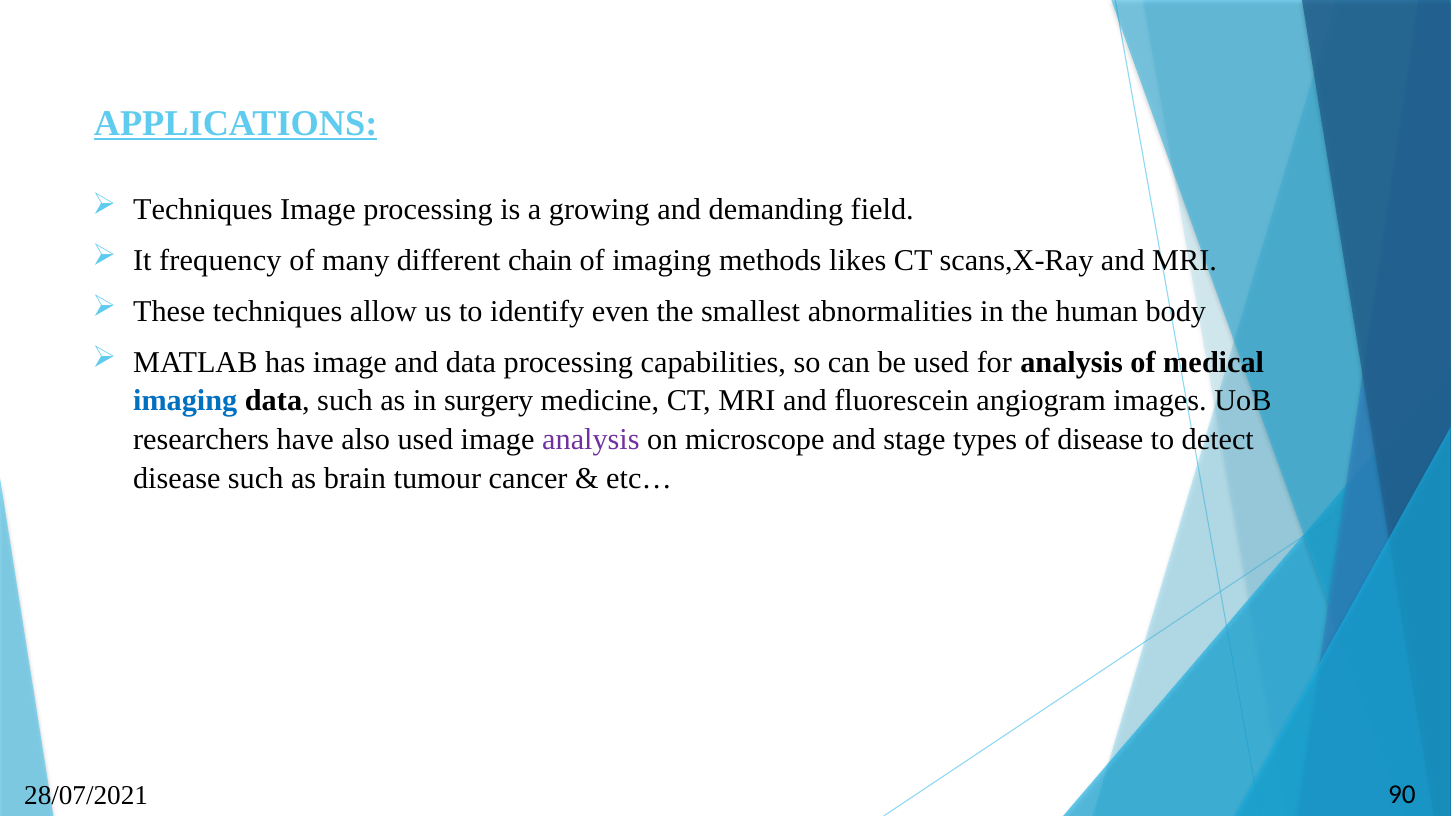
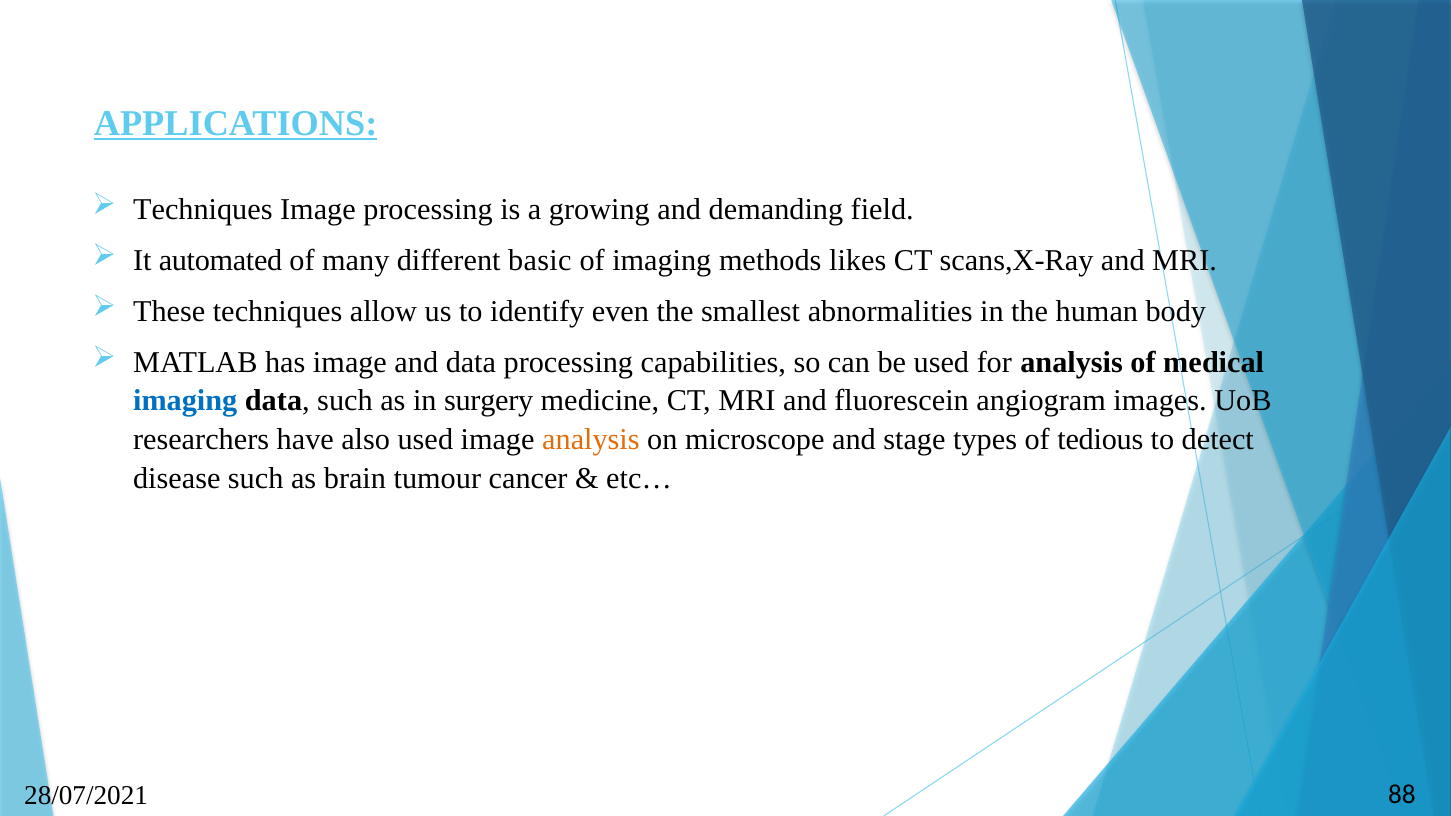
frequency: frequency -> automated (221, 260)
chain: chain -> basic (540, 260)
analysis colour: purple -> orange (591, 440)
of disease: disease -> tedious (1100, 440)
90: 90 -> 88 (1402, 795)
